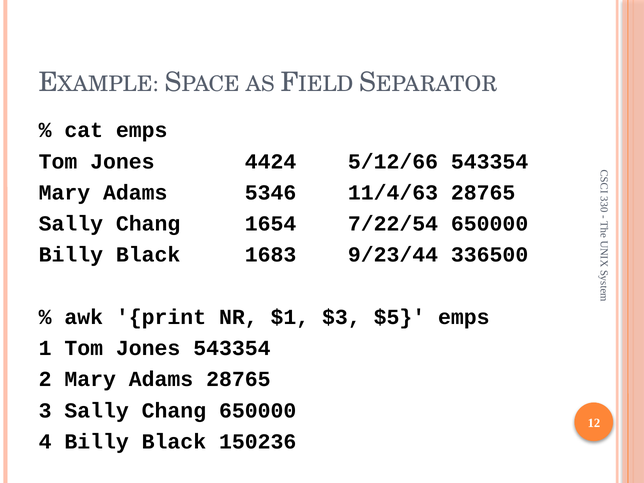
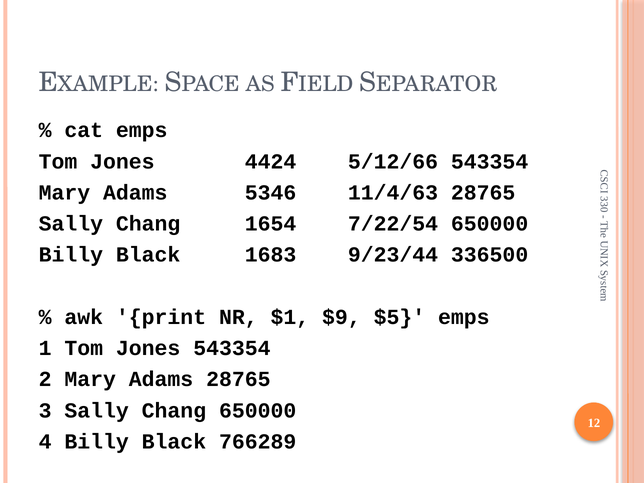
$3: $3 -> $9 (341, 317)
150236: 150236 -> 766289 (258, 442)
